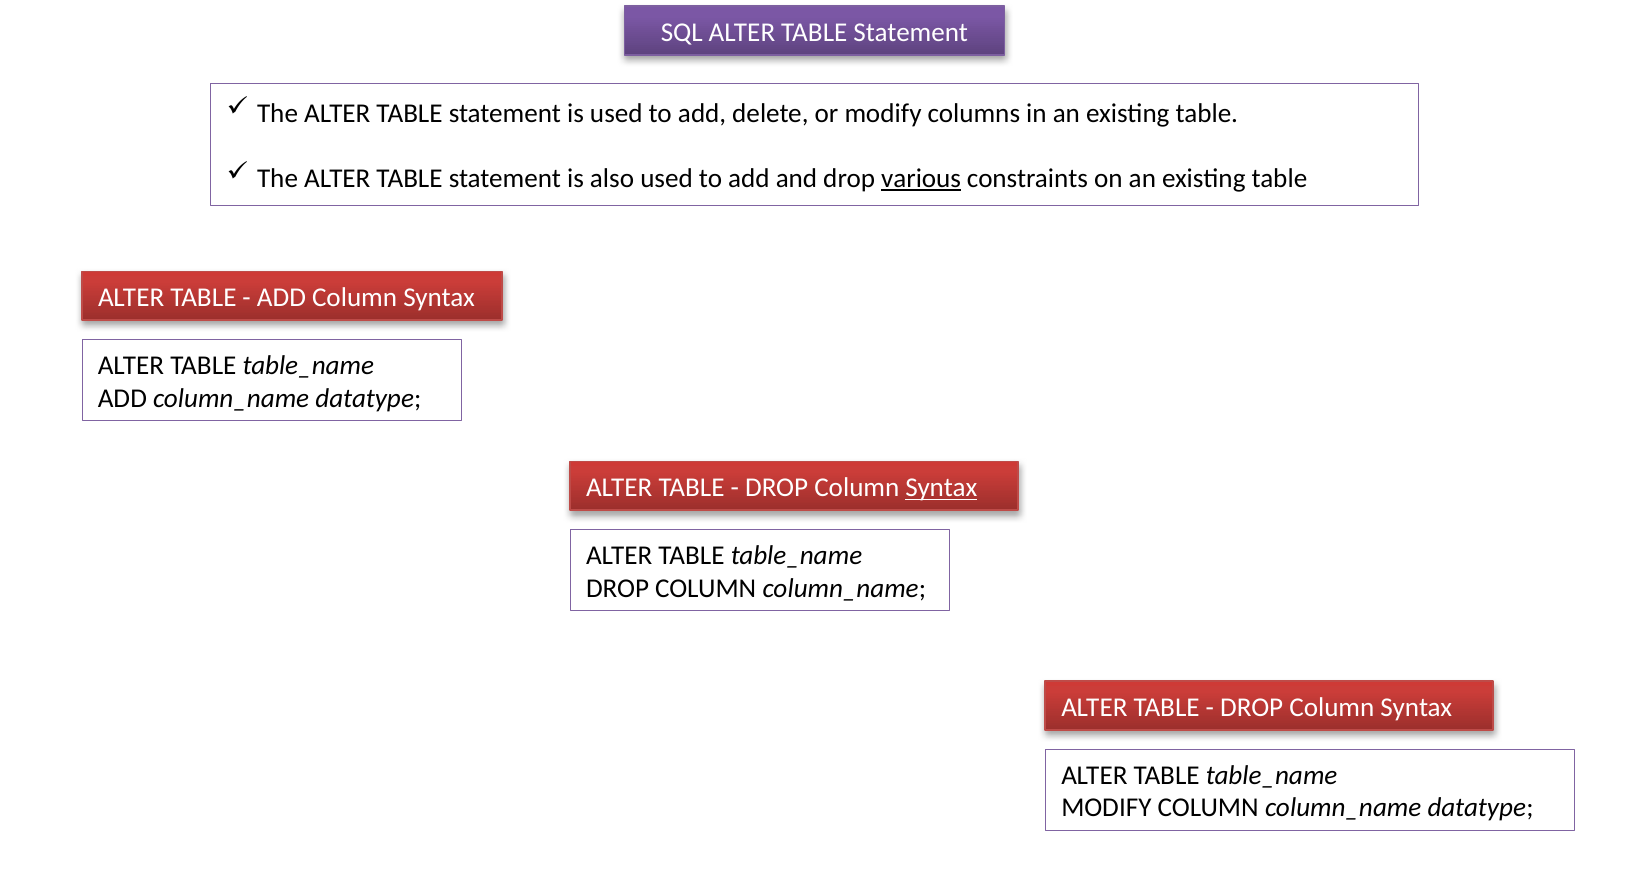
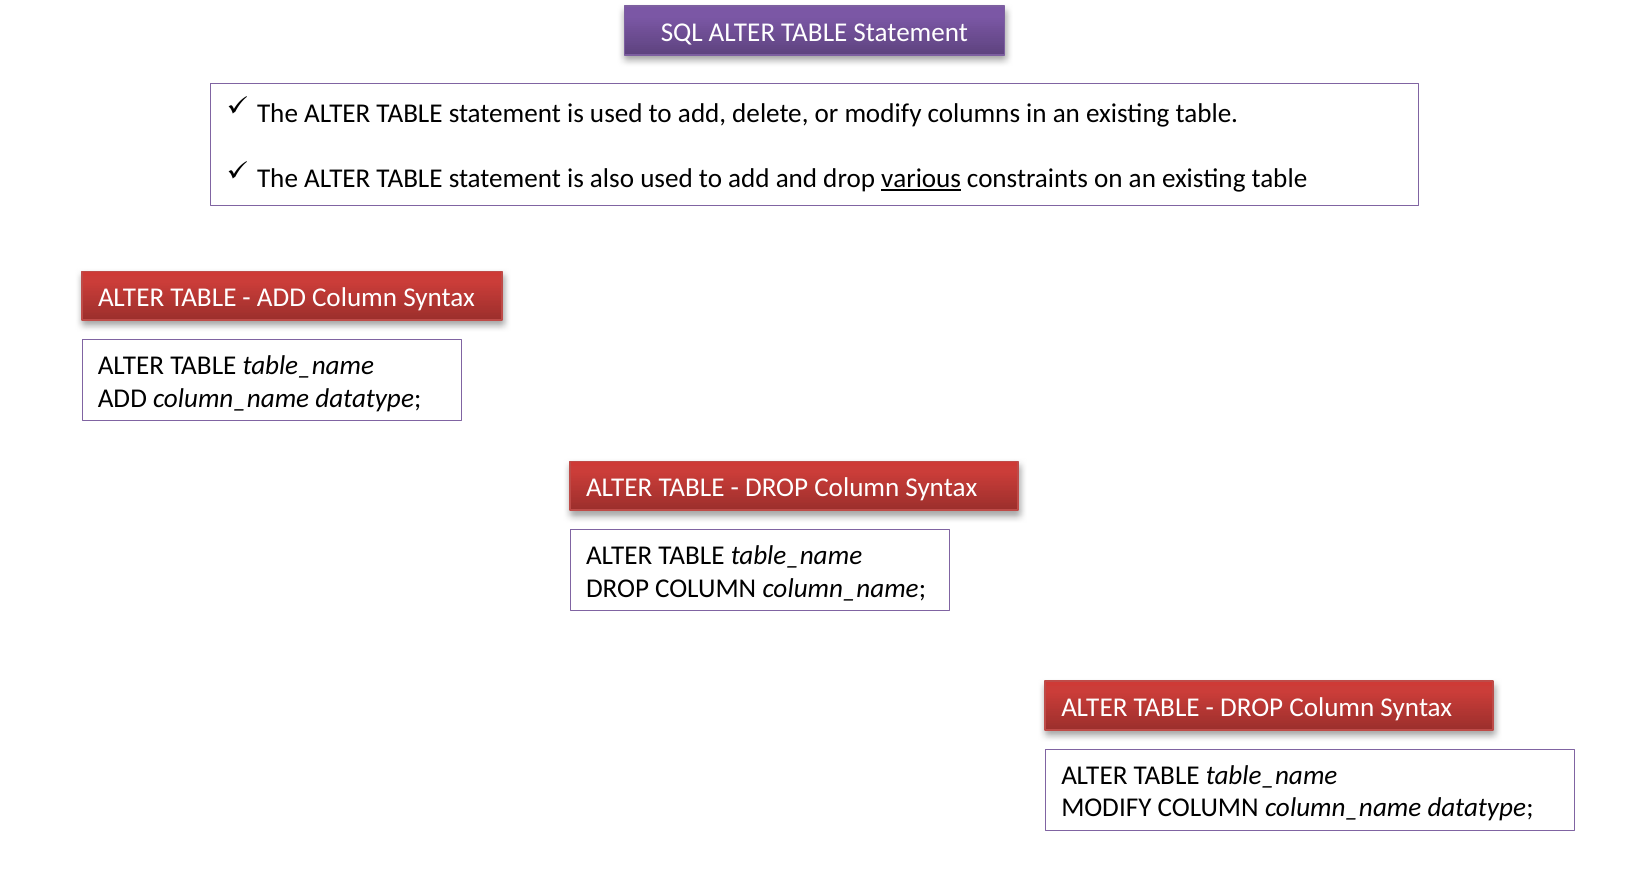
Syntax underline: present -> none (941, 488)
